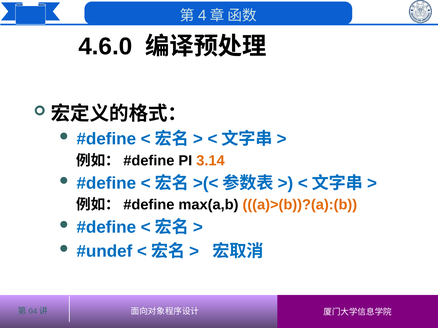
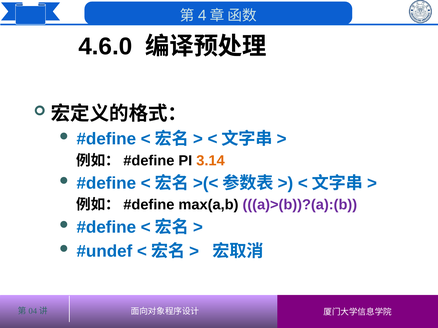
a)>(b))?(a):(b colour: orange -> purple (300, 205)
